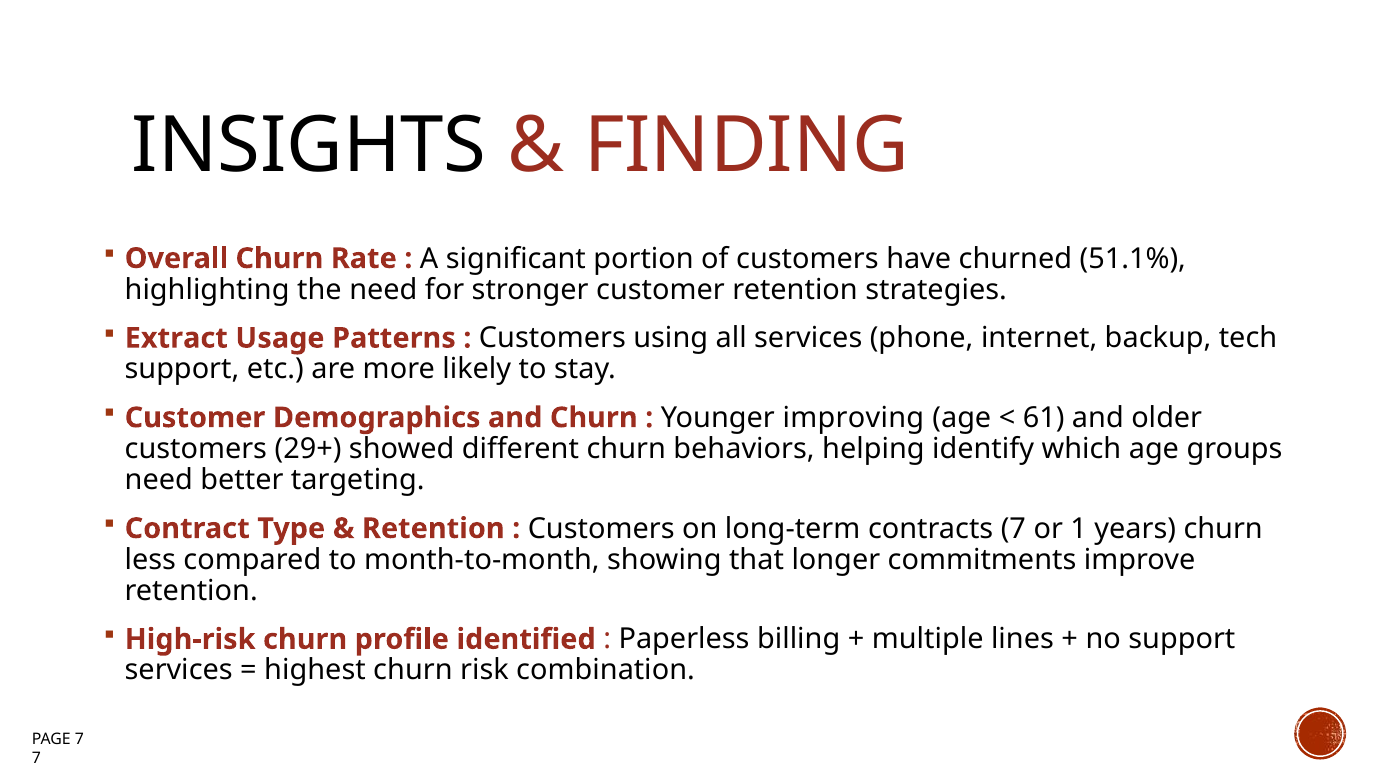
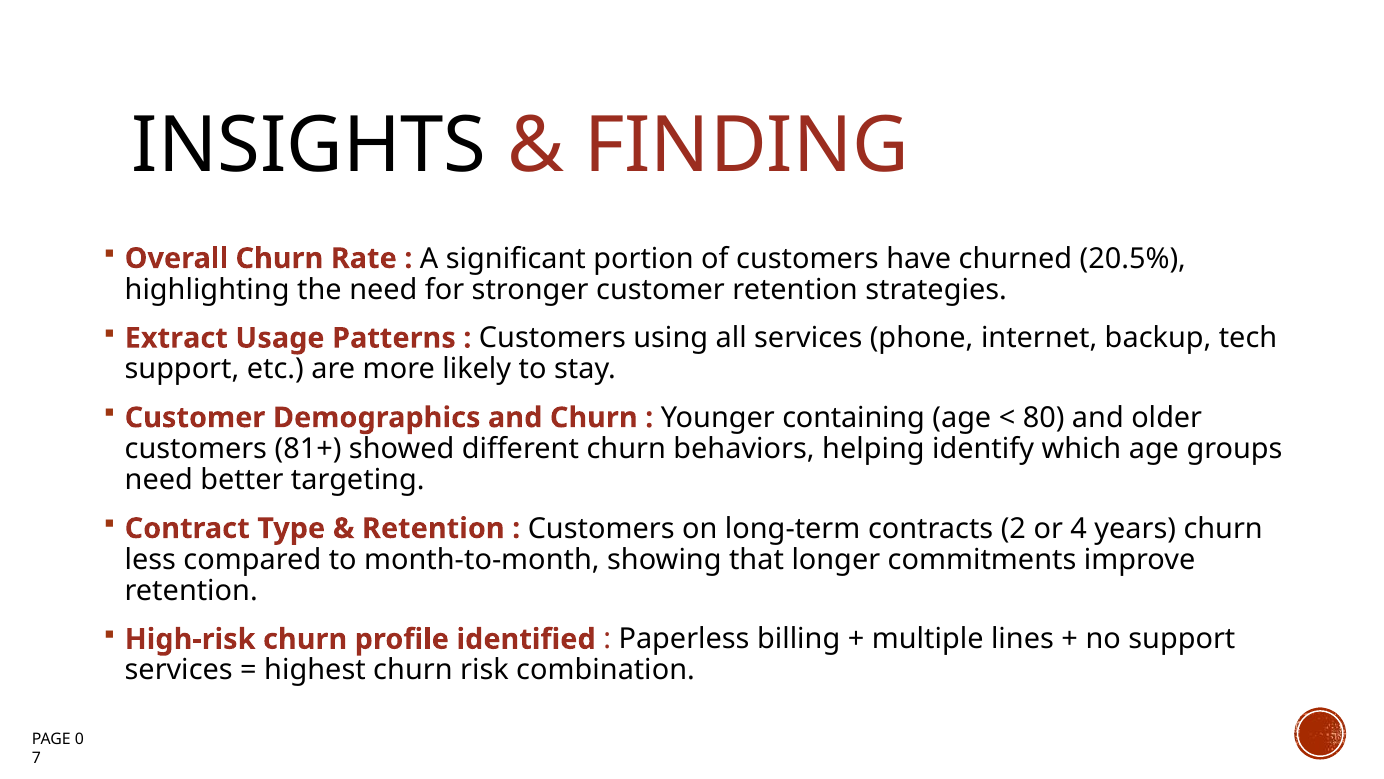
51.1%: 51.1% -> 20.5% (1133, 258)
improving: improving -> containing (854, 417)
61: 61 -> 80 (1044, 417)
29+: 29+ -> 81+ (308, 449)
contracts 7: 7 -> 2 (1013, 528)
1: 1 -> 4 (1079, 528)
PAGE 7: 7 -> 0 (80, 739)
